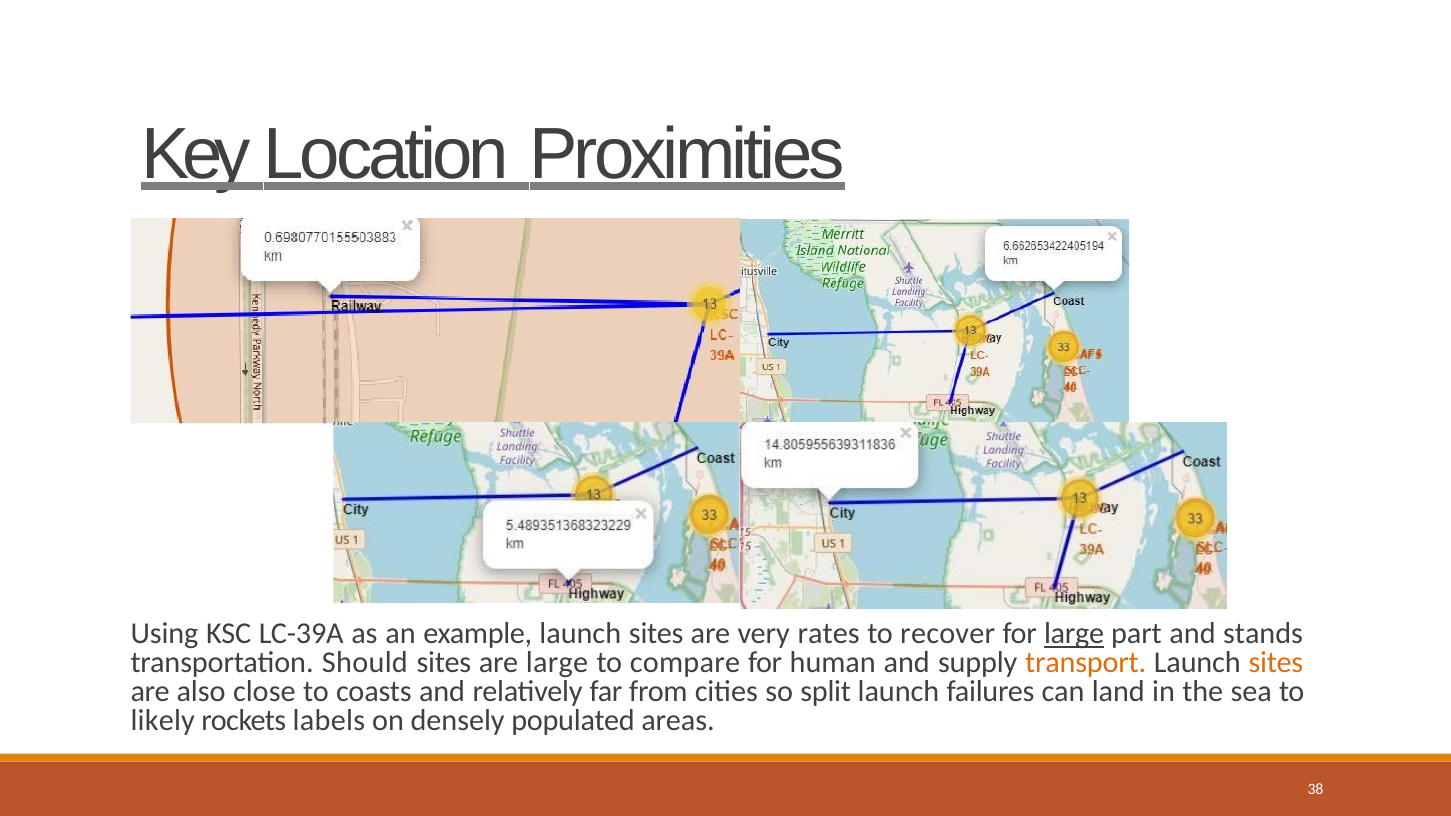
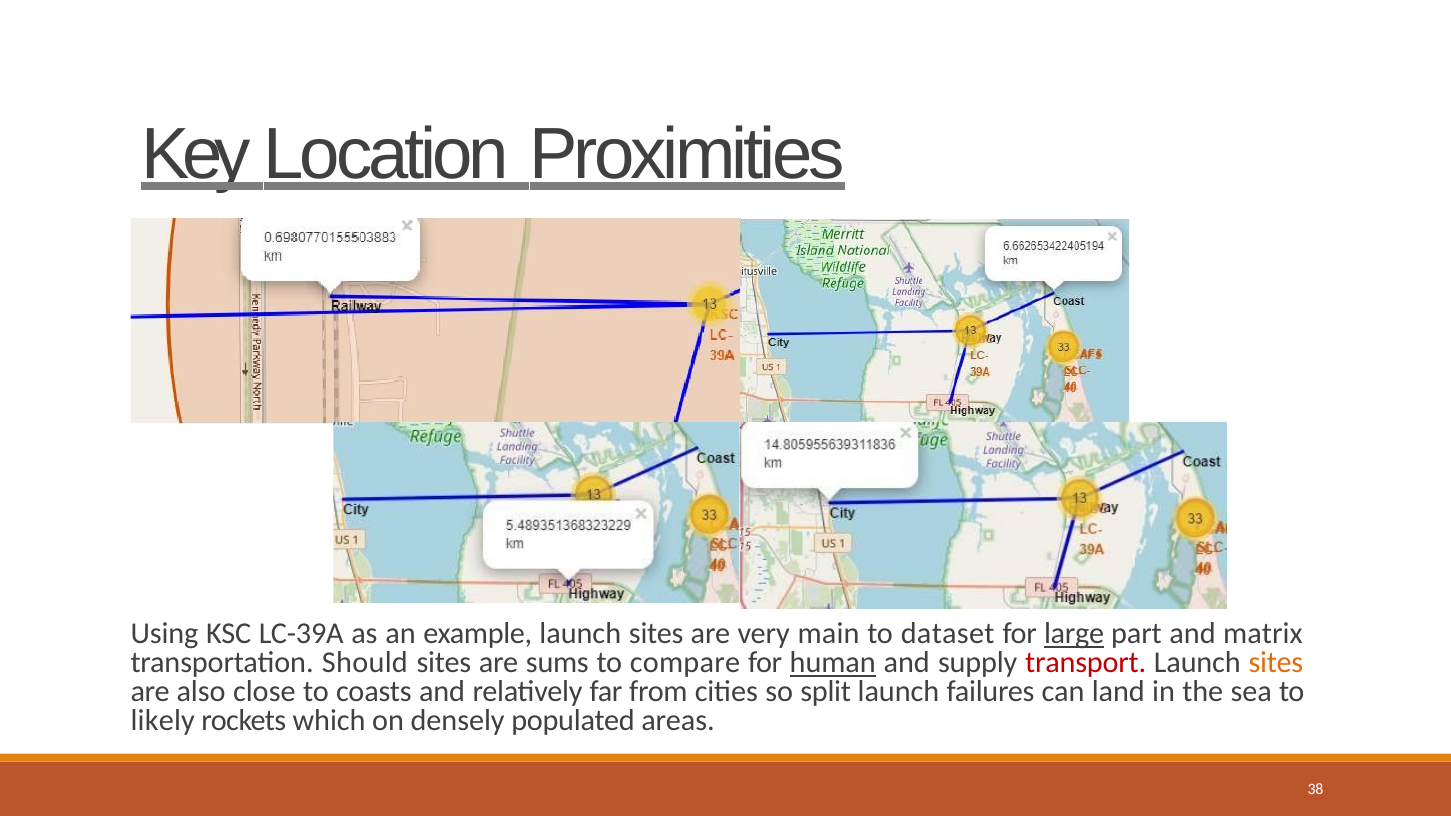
rates: rates -> main (829, 634)
recover: recover -> dataset (948, 634)
stands: stands -> matrix (1263, 634)
are large: large -> sums (557, 663)
human underline: none -> present (833, 663)
transport colour: orange -> red (1086, 663)
labels: labels -> which (329, 721)
